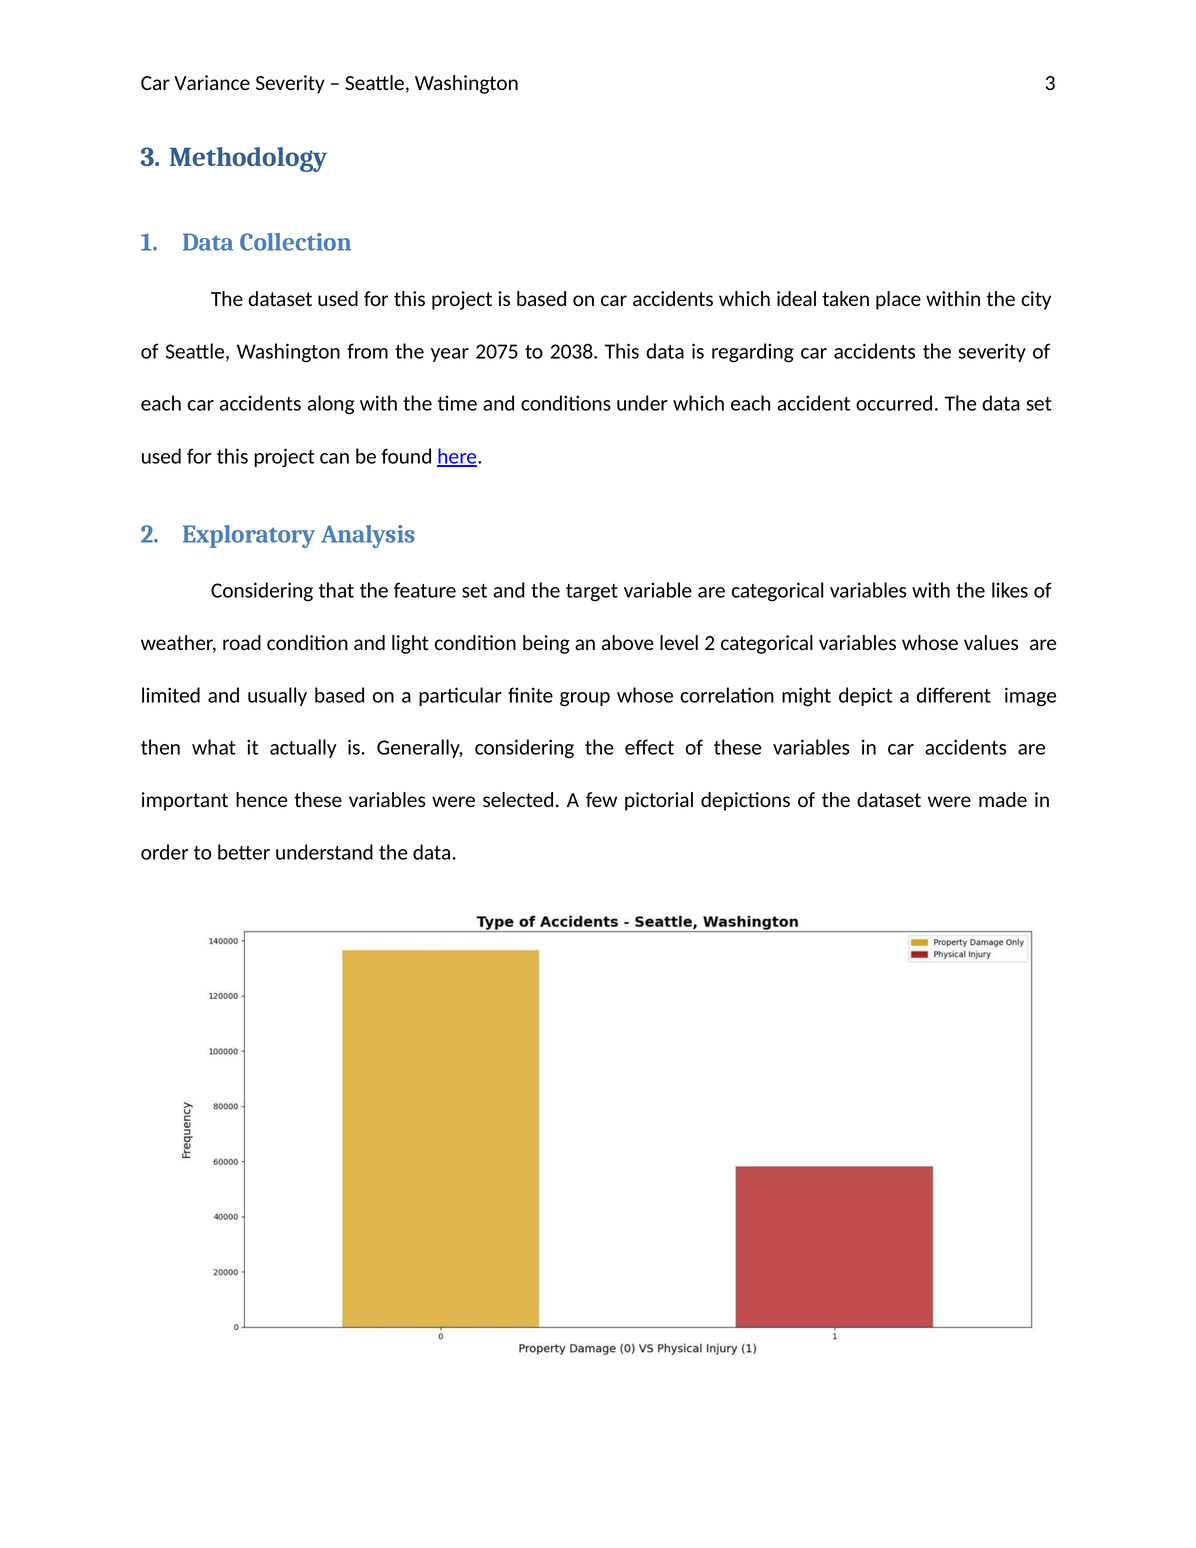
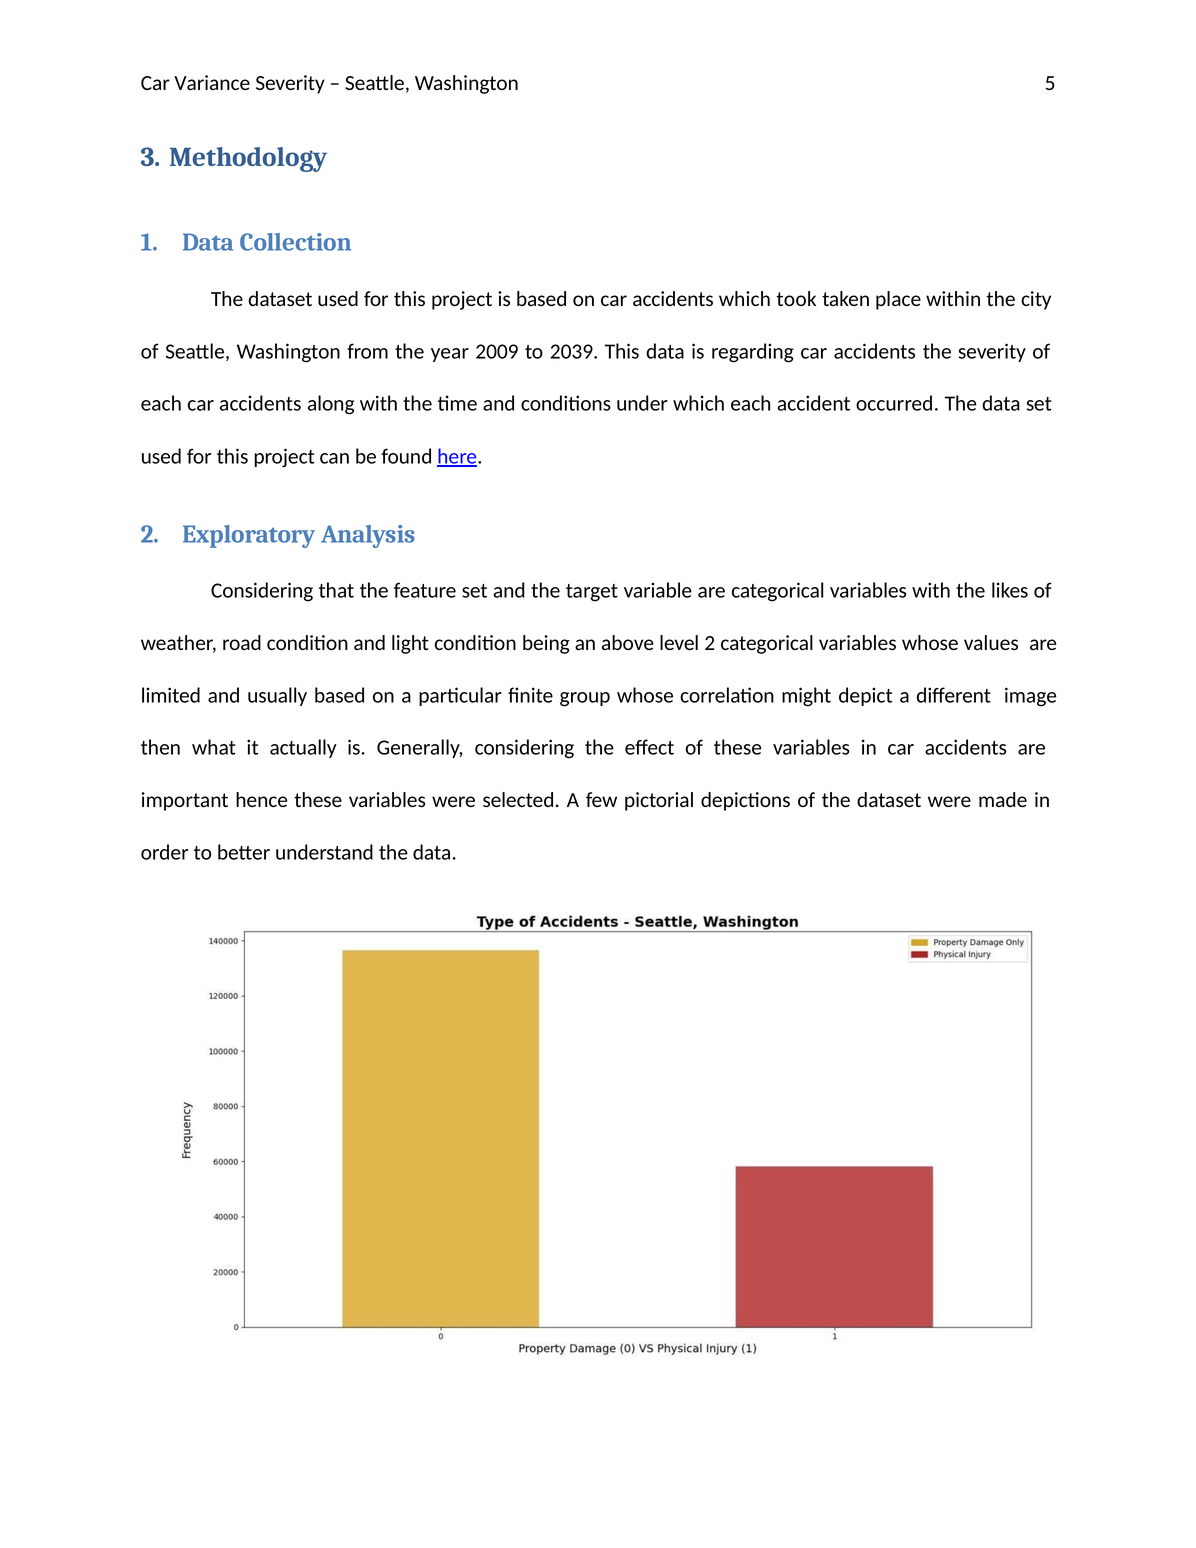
Washington 3: 3 -> 5 (1050, 83)
ideal: ideal -> took (797, 299)
2075: 2075 -> 2009 (497, 351)
2038: 2038 -> 2039 (574, 351)
